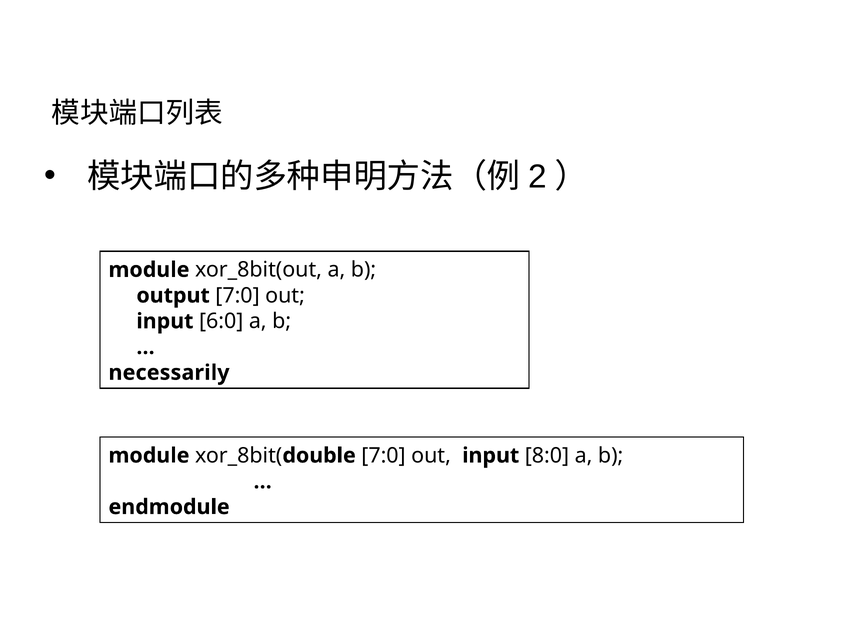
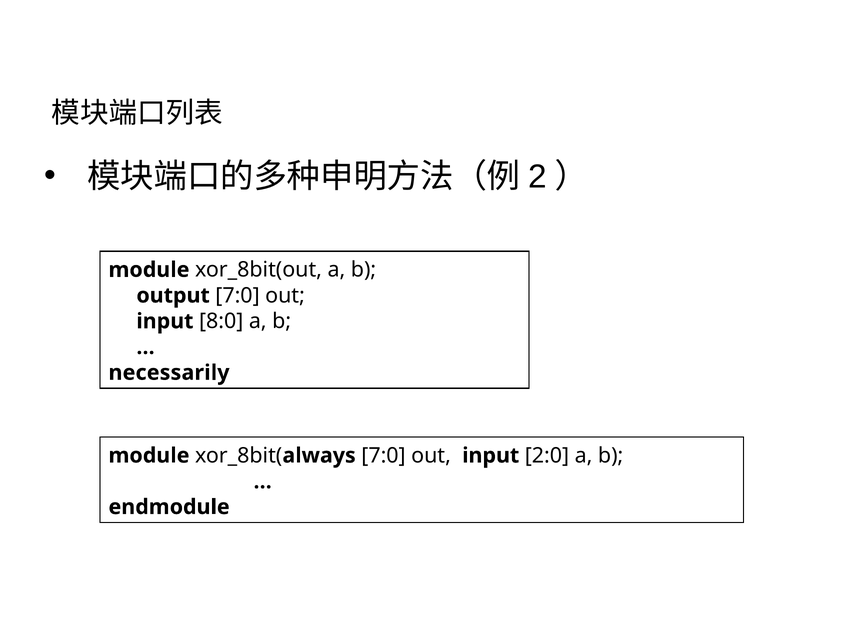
6:0: 6:0 -> 8:0 (221, 321)
double: double -> always (319, 456)
8:0: 8:0 -> 2:0 (547, 456)
